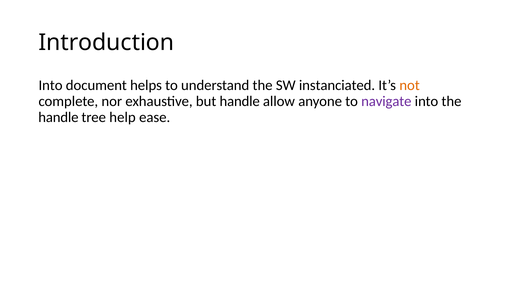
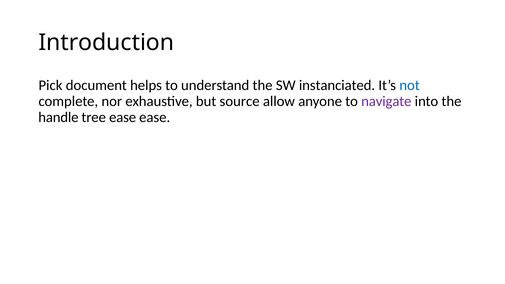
Into: Into -> Pick (50, 85)
not colour: orange -> blue (410, 85)
but handle: handle -> source (240, 101)
tree help: help -> ease (123, 117)
